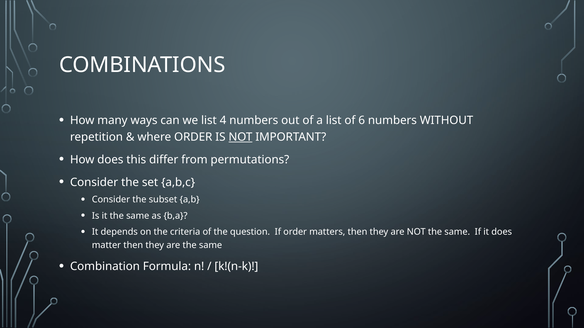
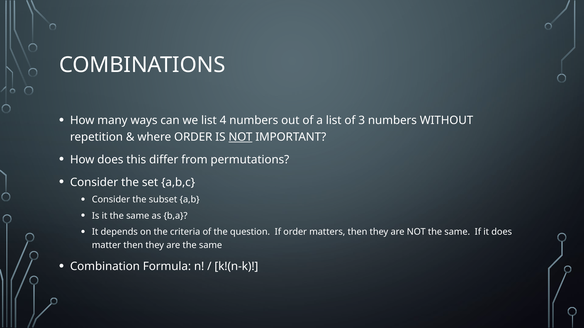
6: 6 -> 3 (362, 120)
